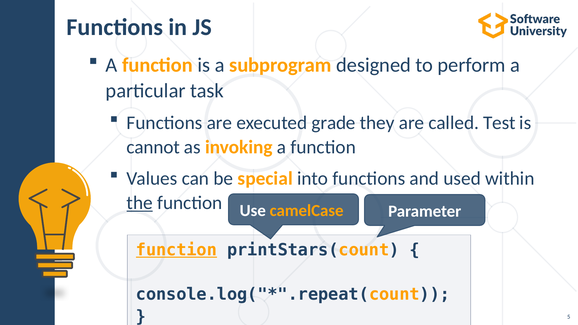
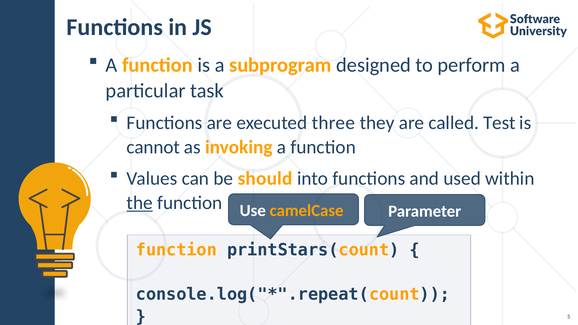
grade: grade -> three (333, 123)
special: special -> should (265, 179)
function underline: present -> none (176, 250)
